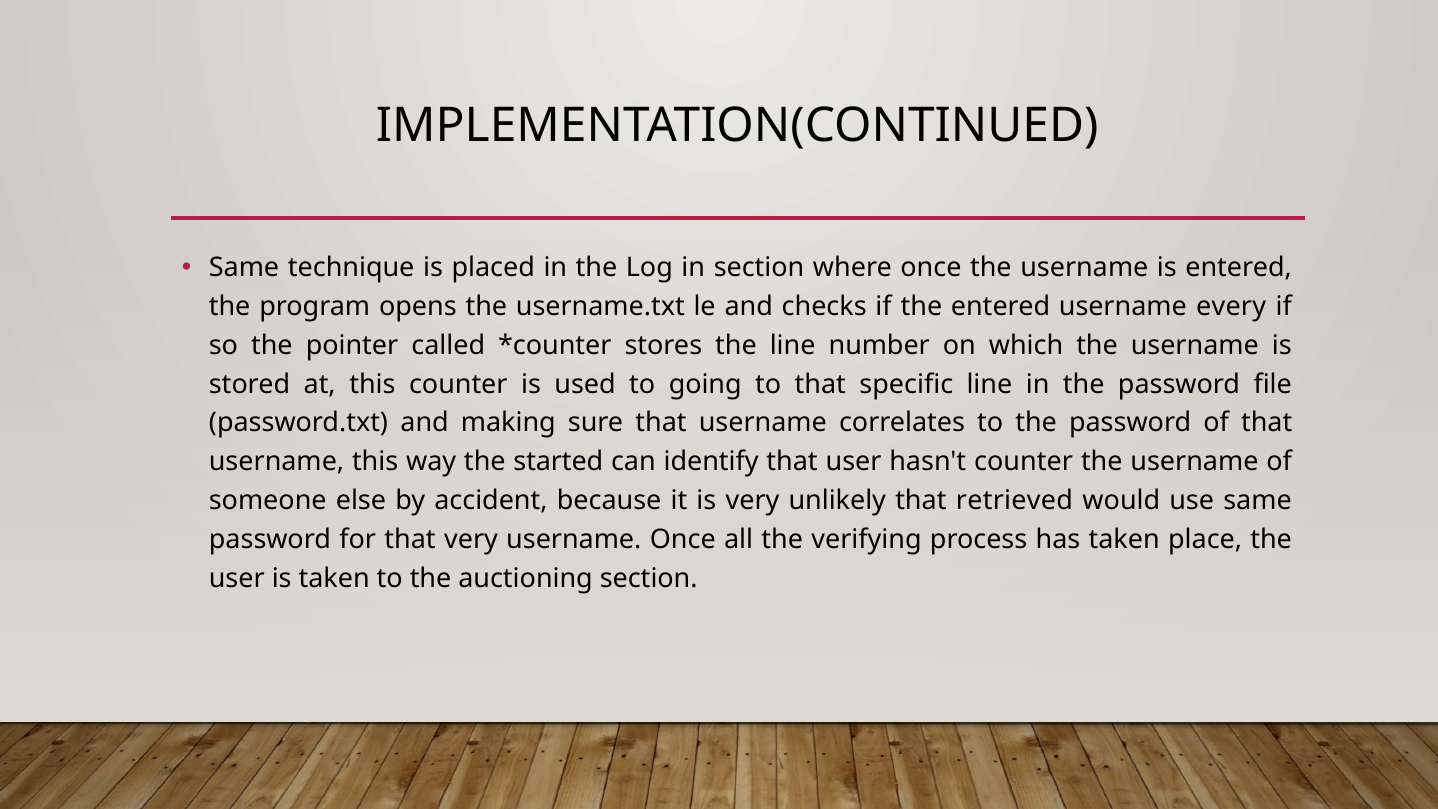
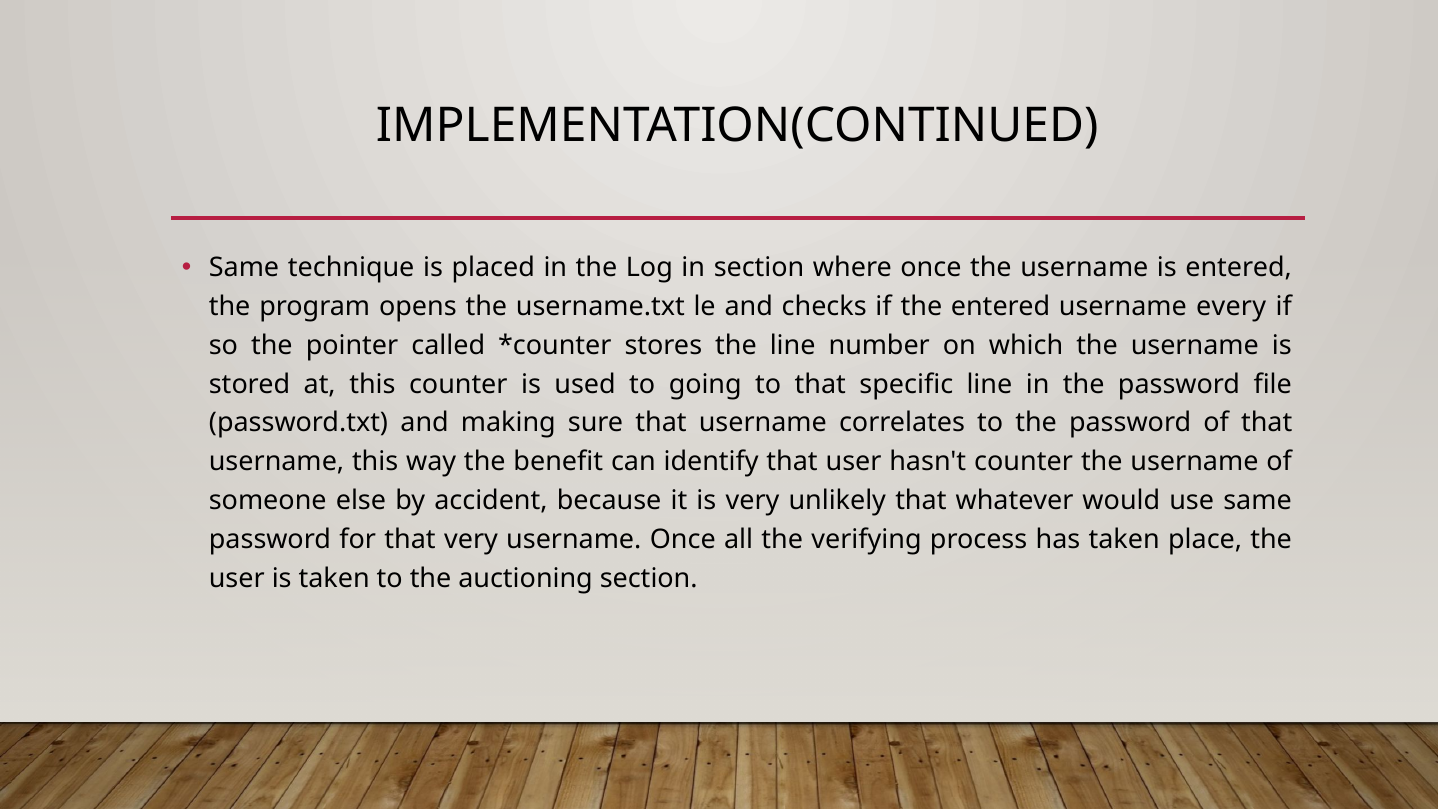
started: started -> benefit (558, 462)
retrieved: retrieved -> whatever (1015, 500)
